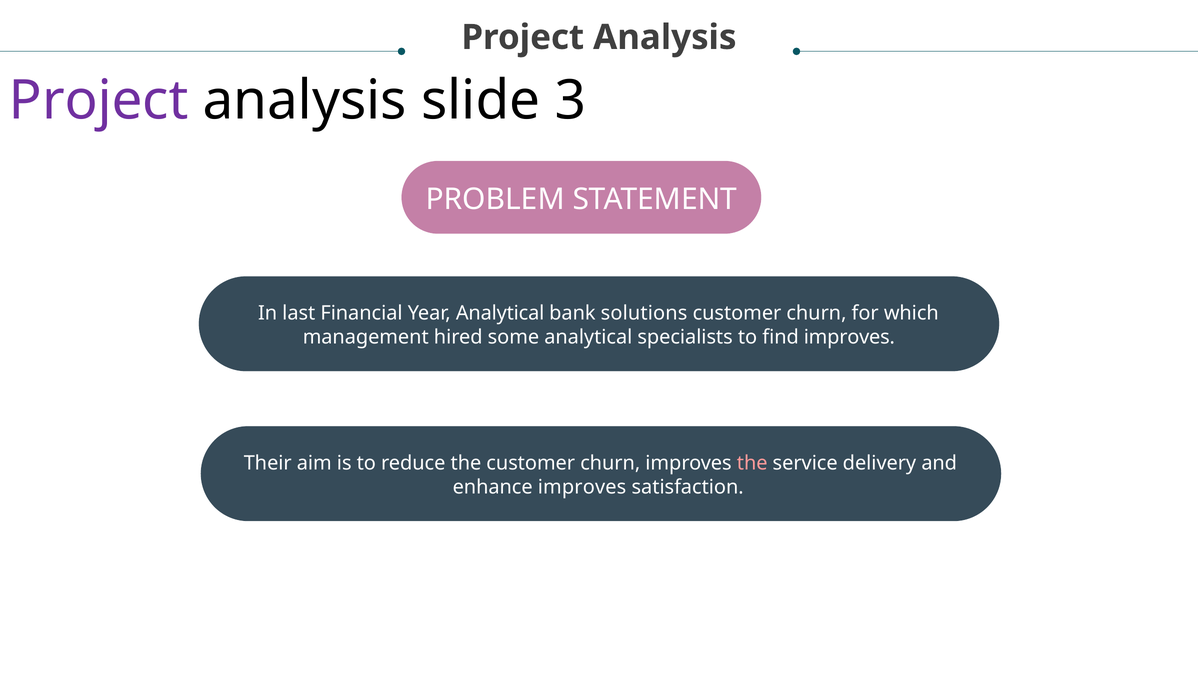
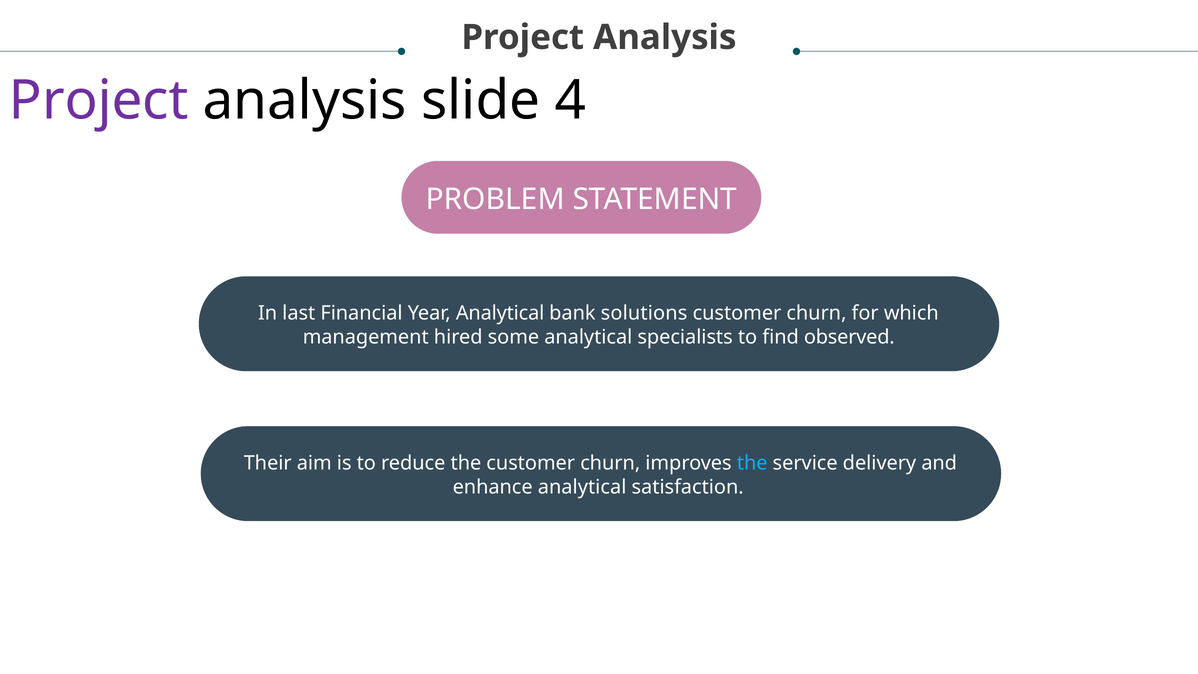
3: 3 -> 4 (570, 101)
find improves: improves -> observed (849, 337)
the colour: pink -> light blue (752, 463)
enhance improves: improves -> analytical (582, 487)
